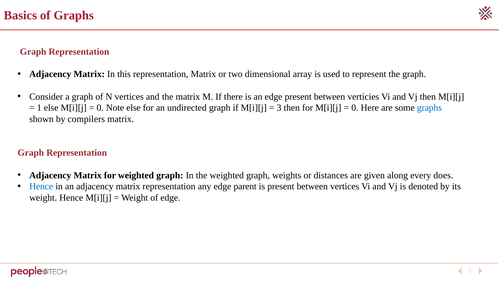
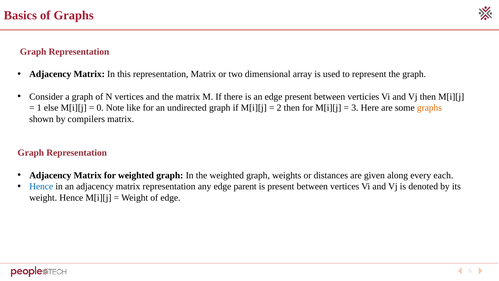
Note else: else -> like (133, 108)
3: 3 -> 2 (279, 108)
0: 0 -> 3 (355, 108)
graphs colour: blue -> orange (429, 108)
does: does -> each (443, 175)
